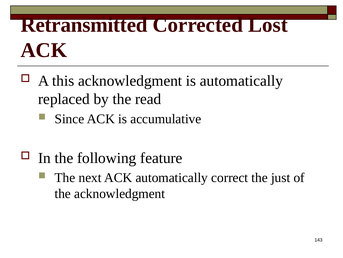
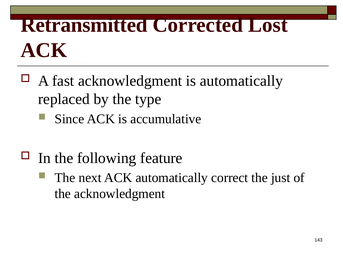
this: this -> fast (63, 81)
read: read -> type (148, 99)
